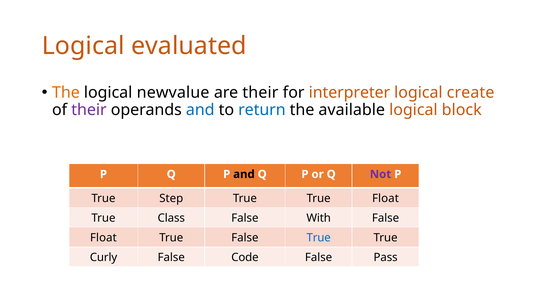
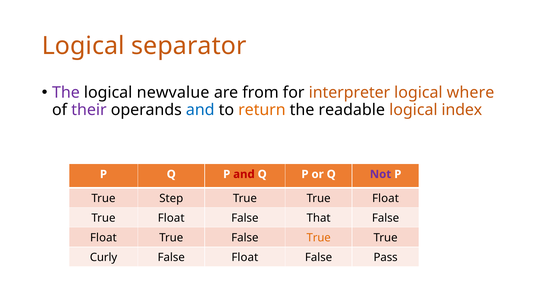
evaluated: evaluated -> separator (189, 46)
The colour: orange -> purple (66, 93)
are their: their -> from (261, 93)
create: create -> where (471, 93)
return colour: blue -> orange (262, 110)
available: available -> readable (352, 110)
block: block -> index (462, 110)
and colour: black -> red (244, 174)
Class: Class -> Float (171, 218)
With: With -> That (319, 218)
True colour: blue -> orange (319, 238)
Code: Code -> Float (245, 258)
